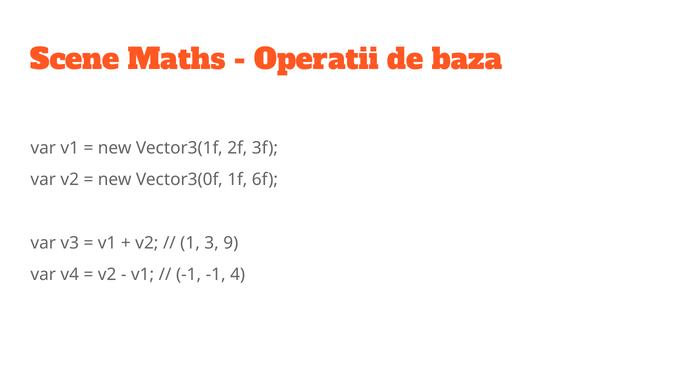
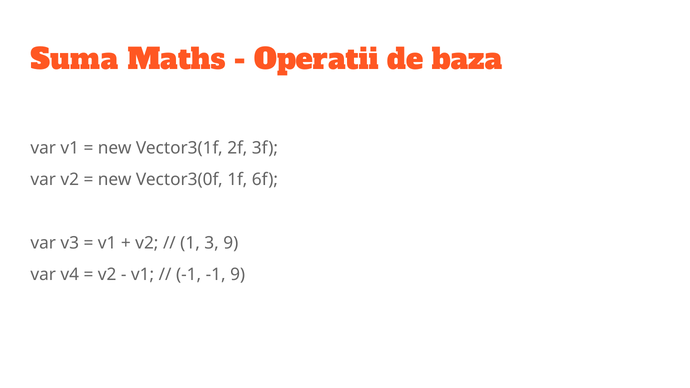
Scene: Scene -> Suma (75, 60)
-1 4: 4 -> 9 (238, 275)
